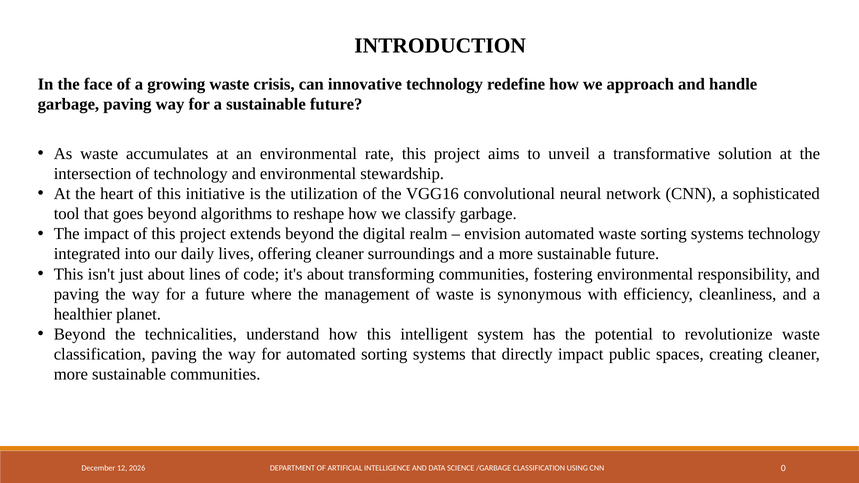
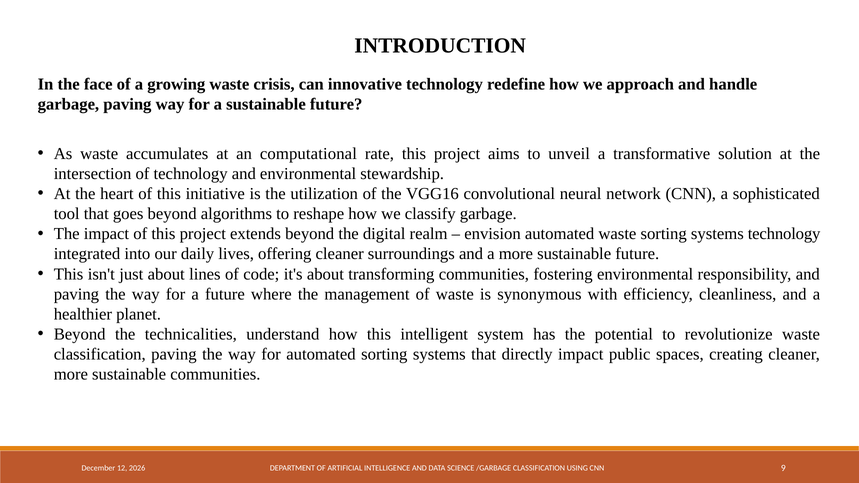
an environmental: environmental -> computational (308, 154)
0: 0 -> 9 (783, 469)
